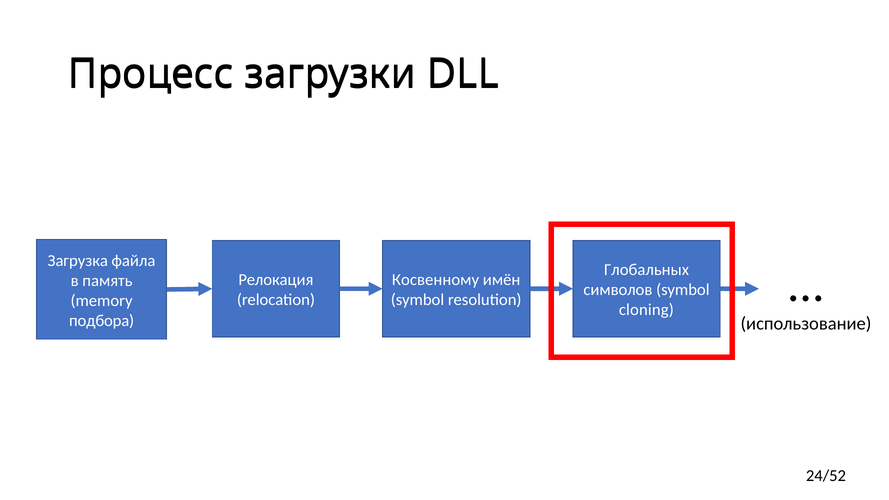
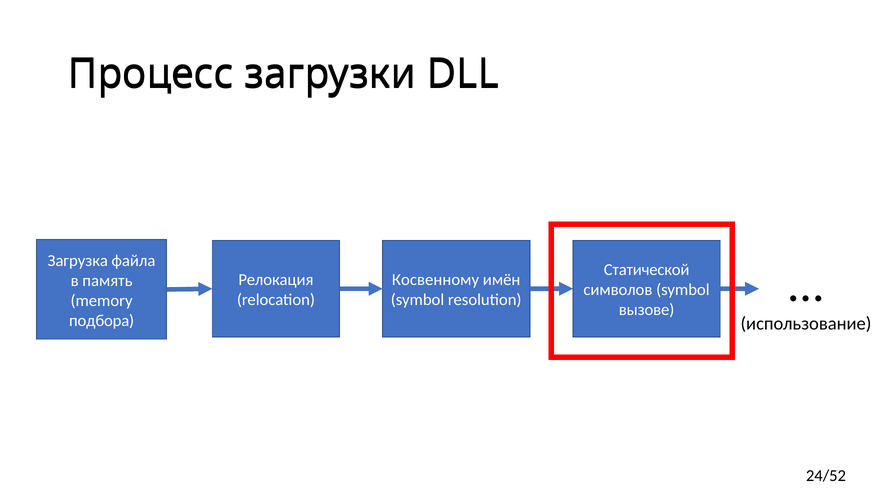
Глобальных: Глобальных -> Статической (647, 270)
cloning: cloning -> вызове (647, 310)
